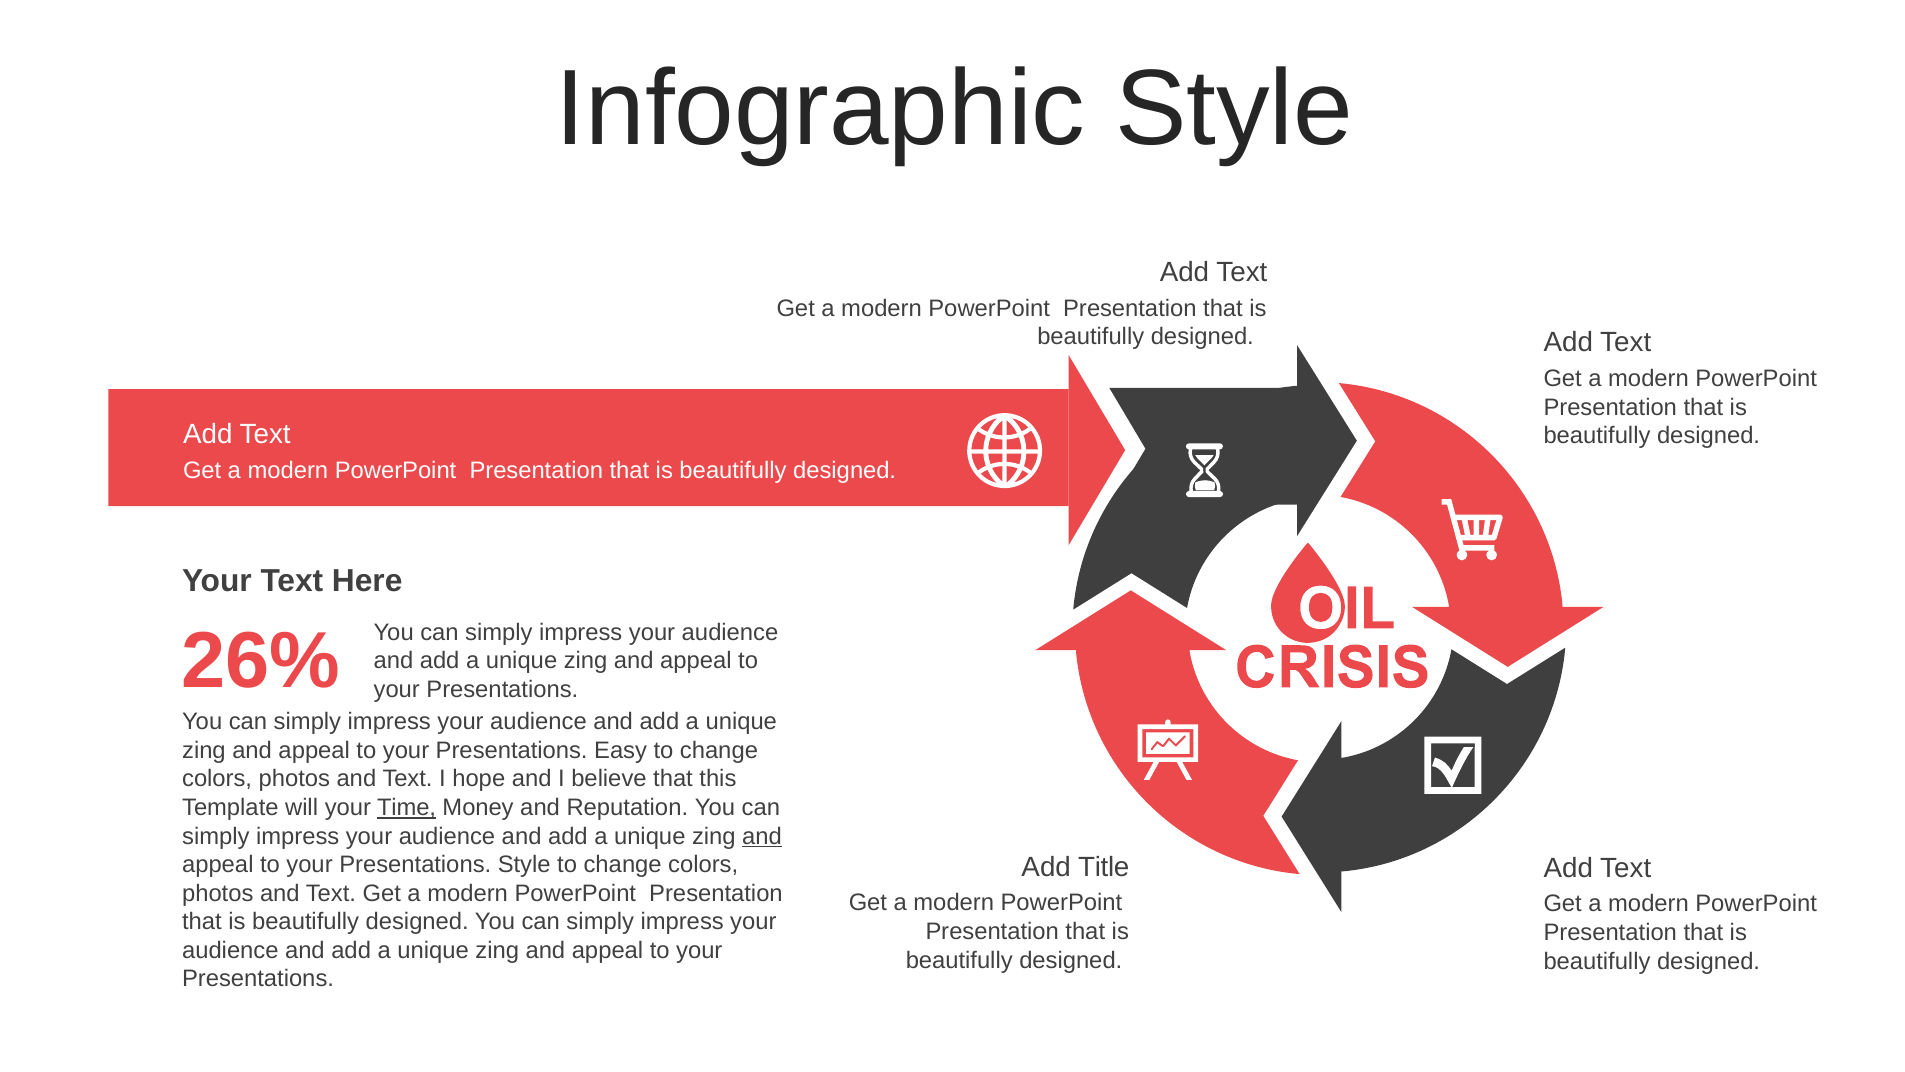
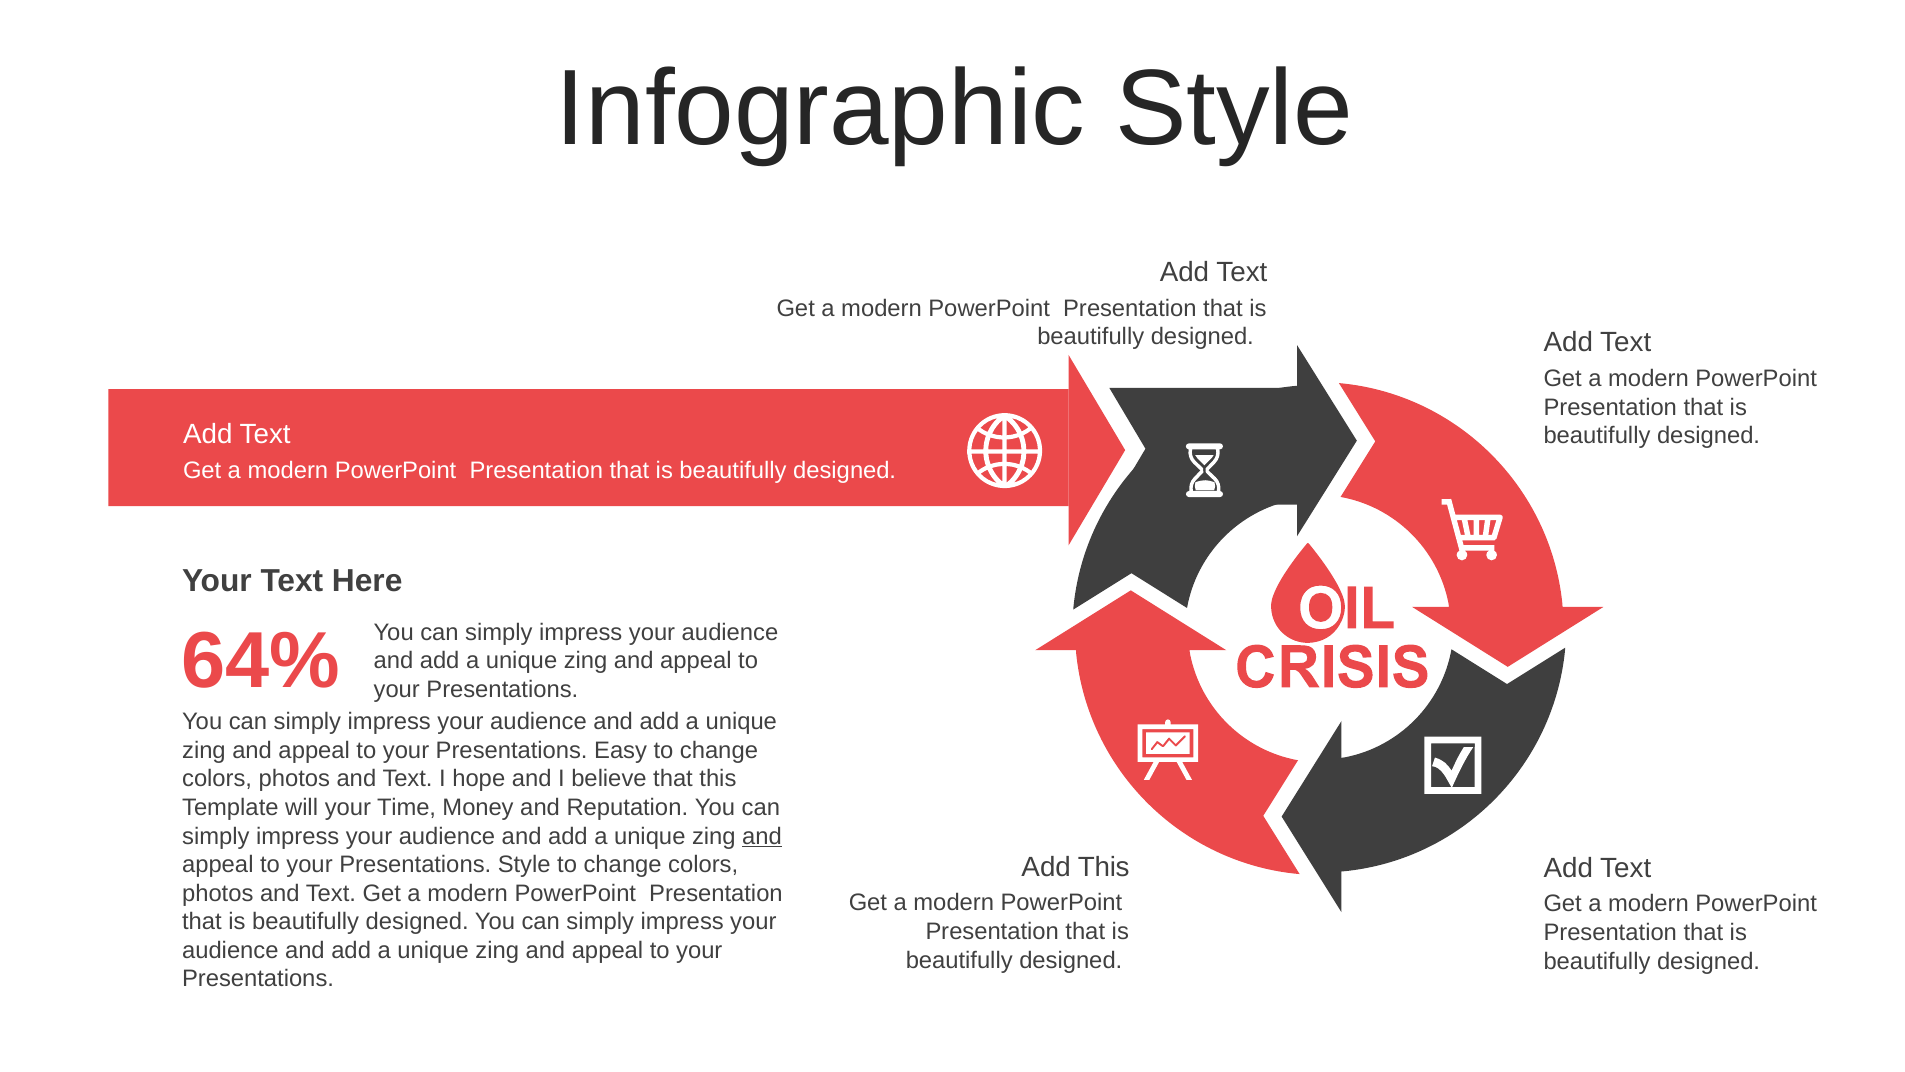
26%: 26% -> 64% (261, 662)
Time underline: present -> none (407, 807)
Add Title: Title -> This (1104, 867)
